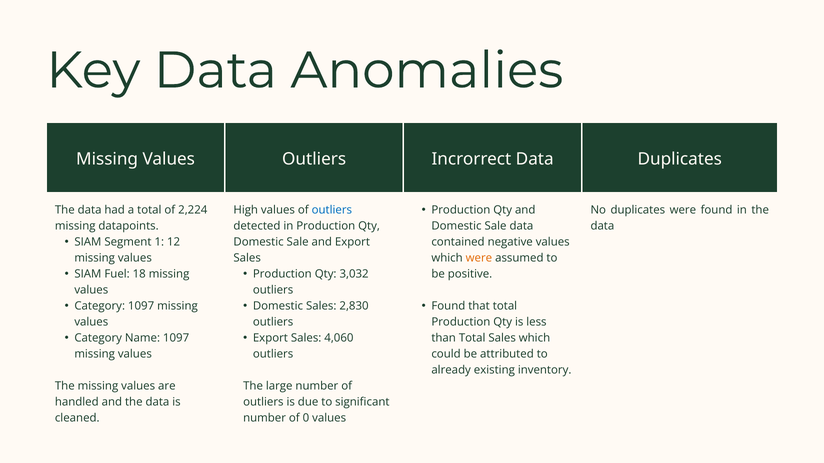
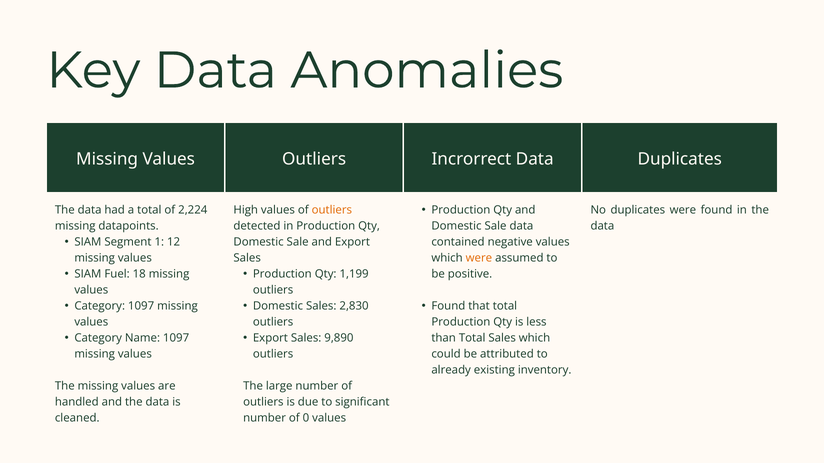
outliers colour: blue -> orange (332, 210)
3,032: 3,032 -> 1,199 (354, 274)
4,060: 4,060 -> 9,890 (339, 339)
